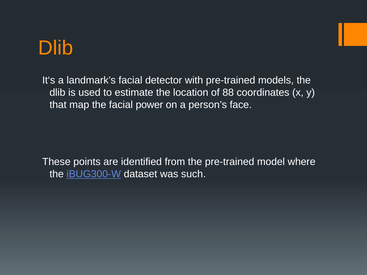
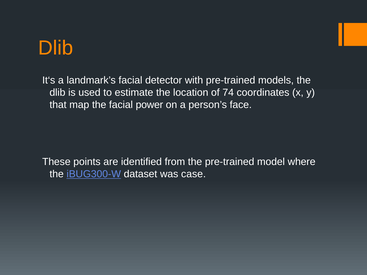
88: 88 -> 74 (228, 93)
such: such -> case (194, 174)
